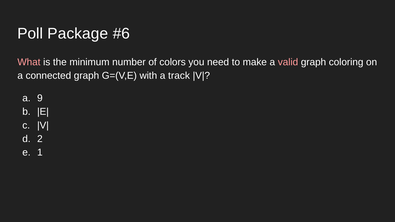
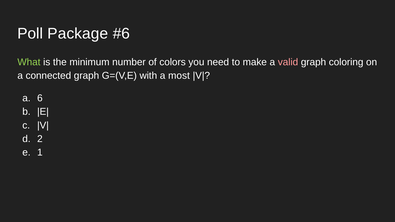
What colour: pink -> light green (29, 62)
track: track -> most (179, 76)
9: 9 -> 6 (40, 98)
